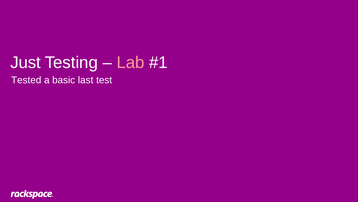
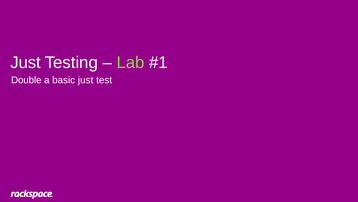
Lab colour: pink -> light green (131, 62)
Tested: Tested -> Double (26, 80)
basic last: last -> just (86, 80)
